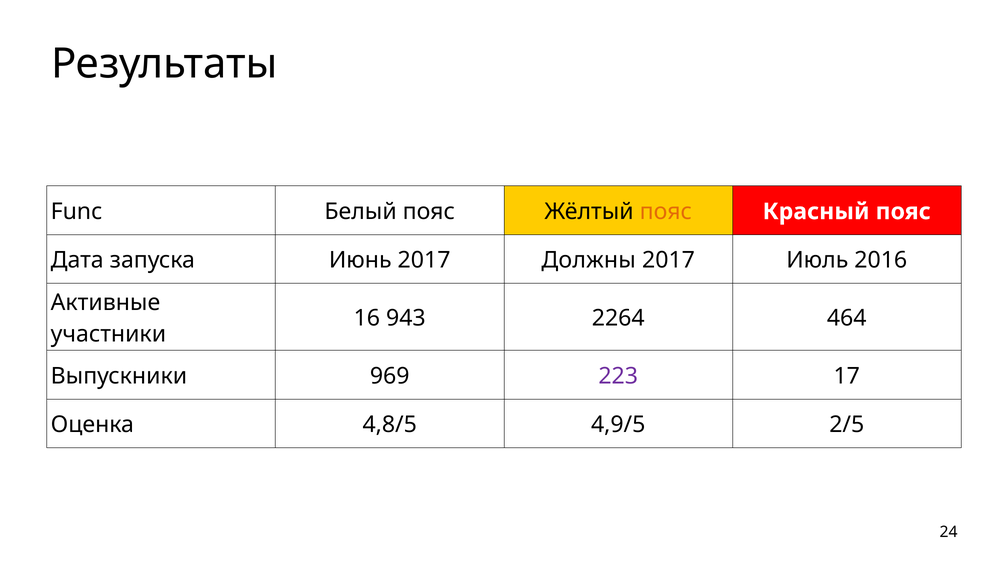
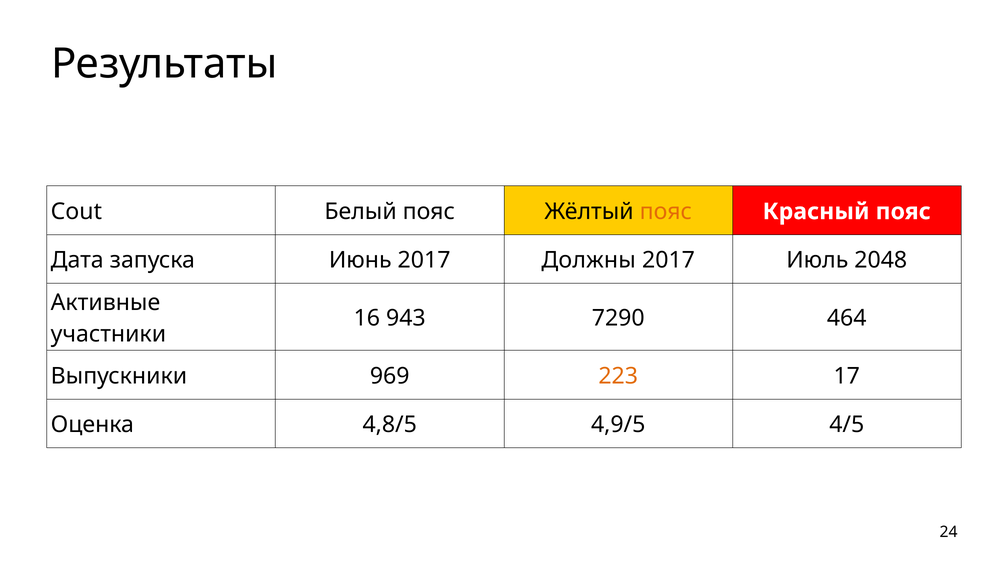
Func: Func -> Cout (76, 212)
2016: 2016 -> 2048 (881, 260)
2264: 2264 -> 7290 (618, 318)
223 colour: purple -> orange (618, 376)
2/5: 2/5 -> 4/5 (847, 425)
